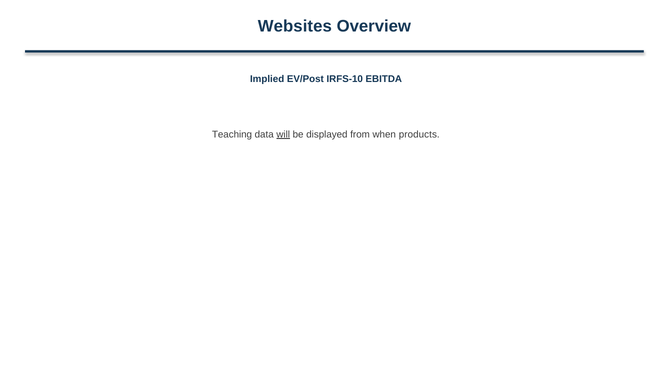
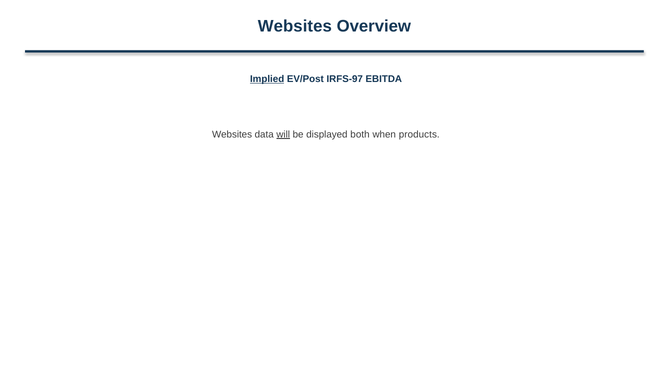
Implied underline: none -> present (267, 79)
IRFS-10: IRFS-10 -> IRFS-97 (345, 79)
Teaching: Teaching -> Websites (232, 134)
from: from -> both (360, 134)
